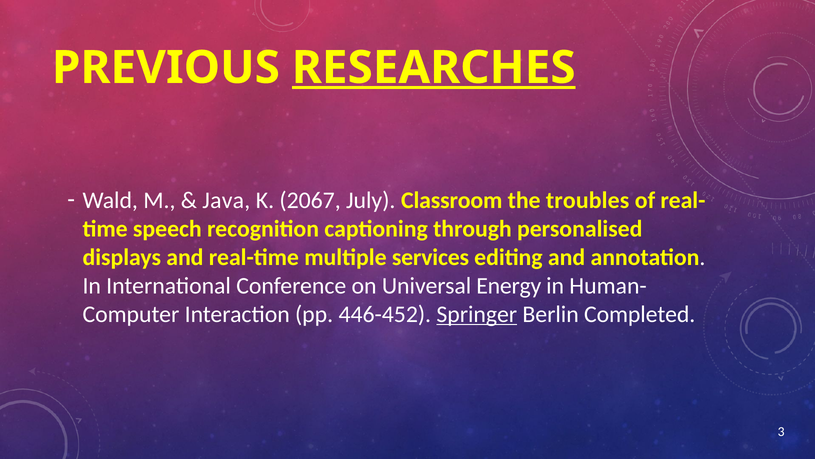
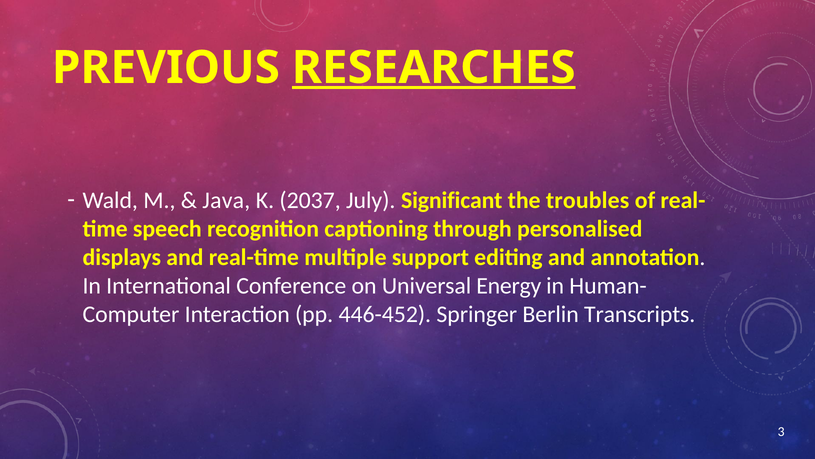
2067: 2067 -> 2037 (310, 200)
Classroom: Classroom -> Significant (452, 200)
services: services -> support (430, 257)
Springer underline: present -> none (477, 314)
Completed: Completed -> Transcripts (640, 314)
